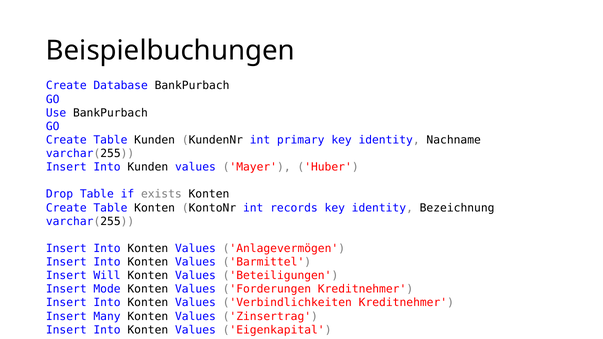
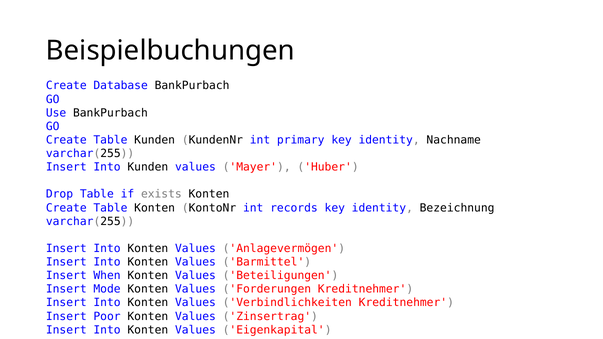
Will: Will -> When (107, 276)
Many: Many -> Poor (107, 316)
